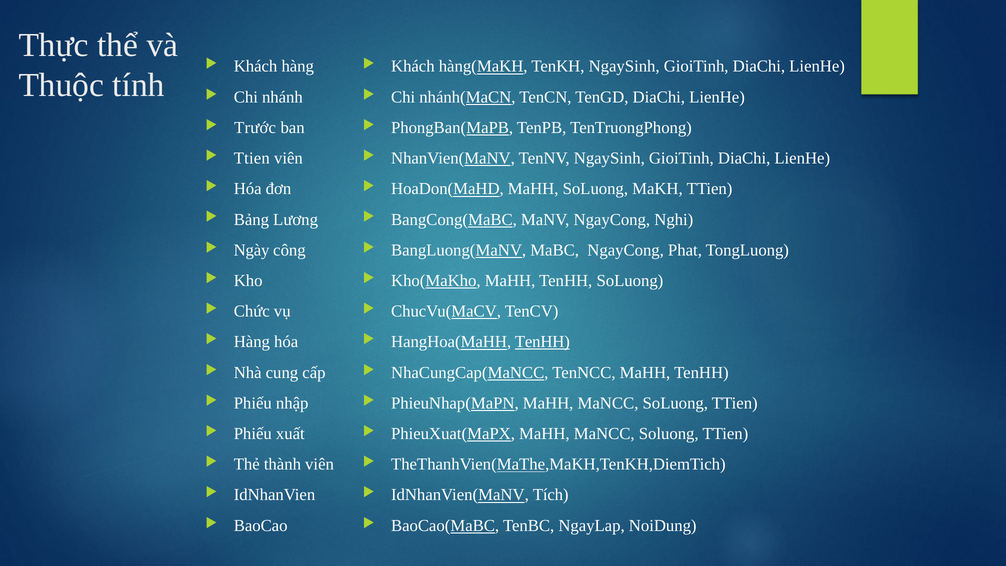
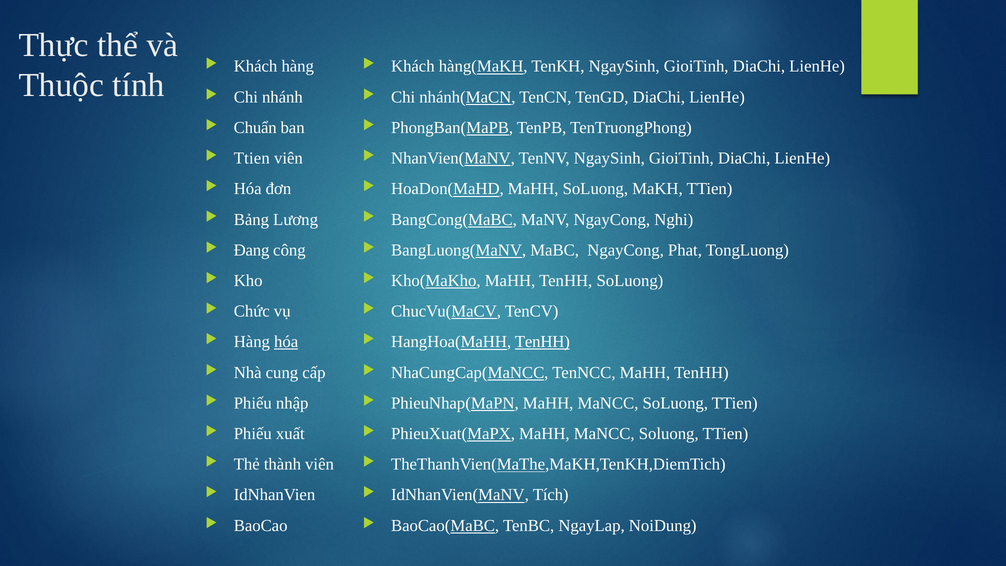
Trước: Trước -> Chuẩn (255, 128)
Ngày: Ngày -> Đang (252, 250)
hóa underline: none -> present (286, 342)
